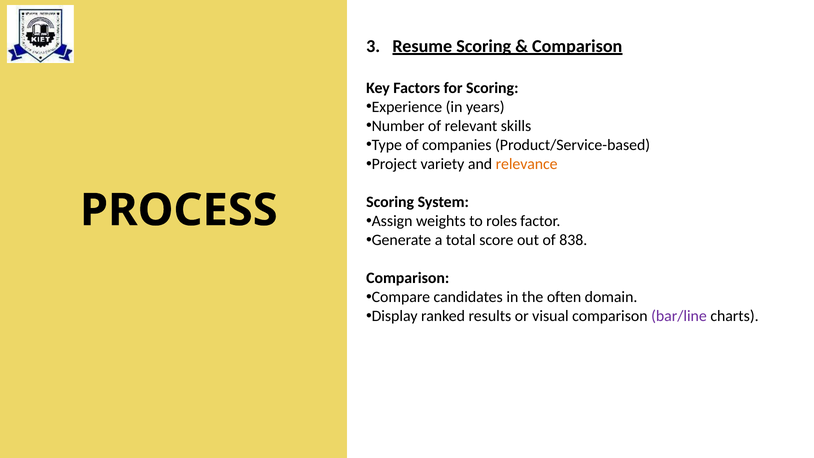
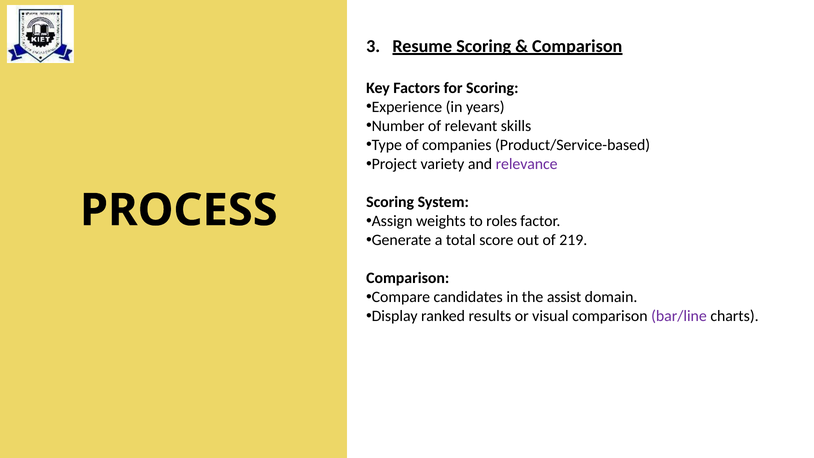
relevance colour: orange -> purple (527, 164)
838: 838 -> 219 (573, 240)
often: often -> assist (564, 297)
